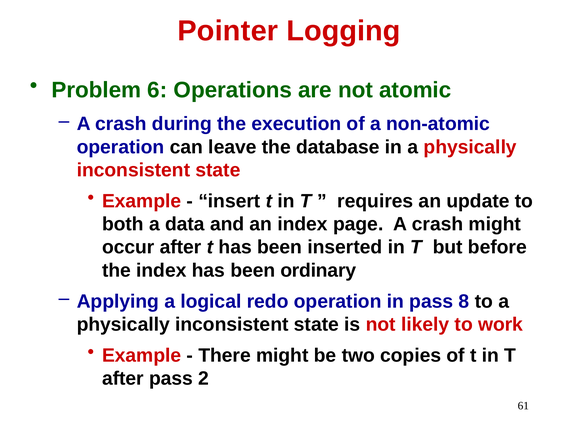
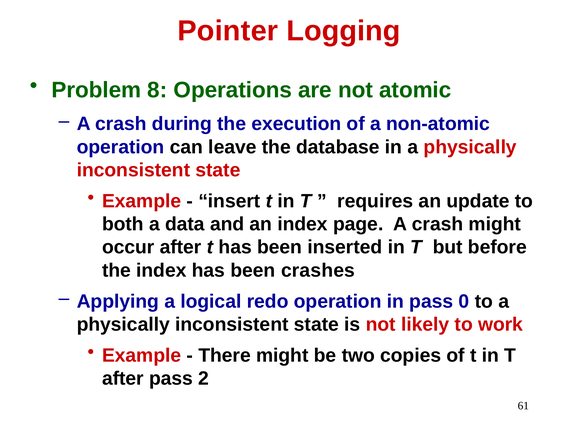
6: 6 -> 8 (157, 90)
ordinary: ordinary -> crashes (318, 270)
8: 8 -> 0 (464, 301)
